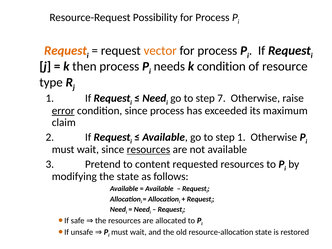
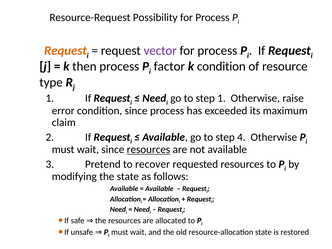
vector colour: orange -> purple (160, 51)
needs: needs -> factor (169, 66)
step 7: 7 -> 1 (221, 98)
error underline: present -> none (63, 111)
step 1: 1 -> 4 (241, 137)
content: content -> recover (153, 164)
